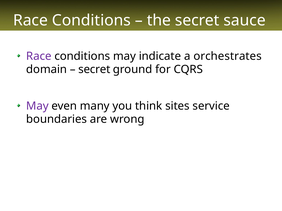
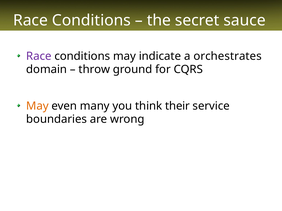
secret: secret -> throw (94, 70)
May colour: purple -> orange (37, 106)
sites: sites -> their (177, 106)
